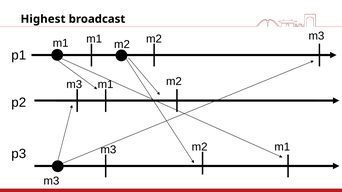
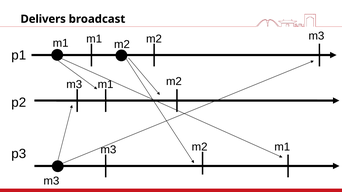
Highest: Highest -> Delivers (43, 19)
